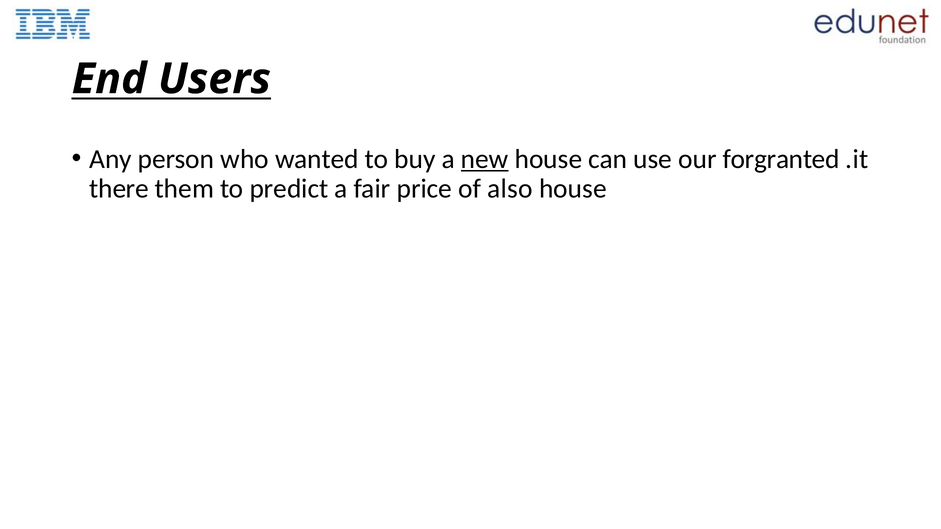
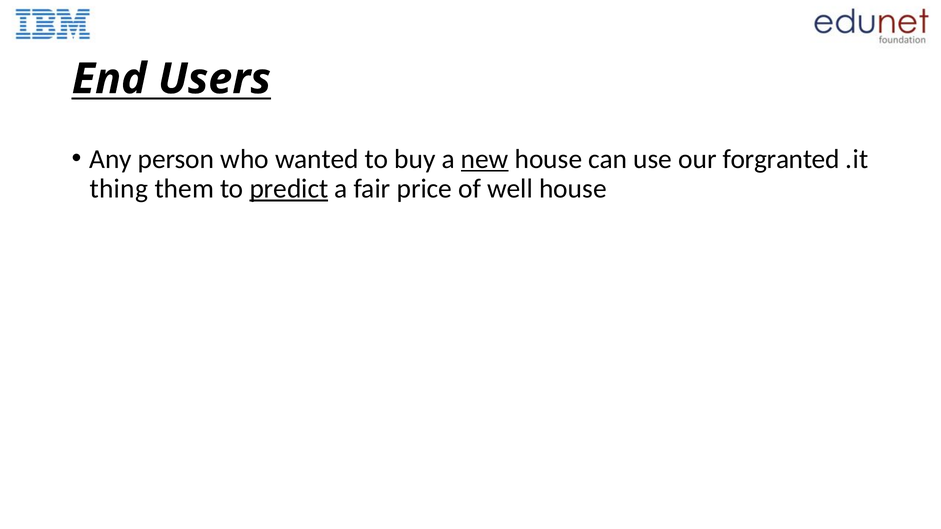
there: there -> thing (119, 189)
predict underline: none -> present (289, 189)
also: also -> well (510, 189)
